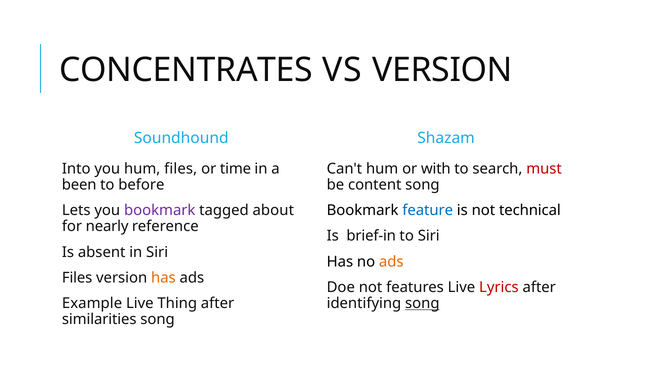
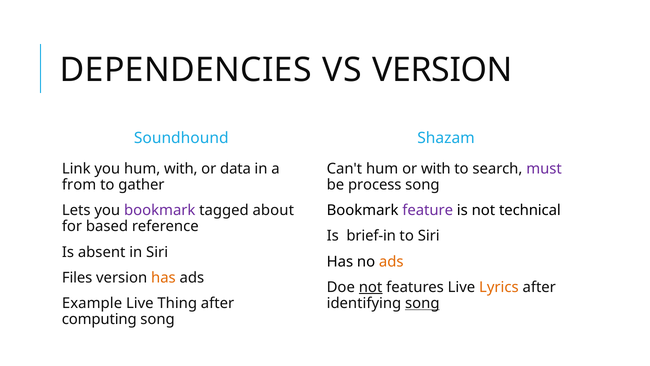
CONCENTRATES: CONCENTRATES -> DEPENDENCIES (186, 70)
Into: Into -> Link (76, 169)
hum files: files -> with (181, 169)
time: time -> data (236, 169)
must colour: red -> purple (544, 169)
been: been -> from (79, 185)
before: before -> gather (141, 185)
content: content -> process (375, 185)
feature colour: blue -> purple (428, 210)
nearly: nearly -> based (107, 226)
not underline: none -> present (371, 287)
Lyrics colour: red -> orange (499, 287)
similarities: similarities -> computing (99, 319)
